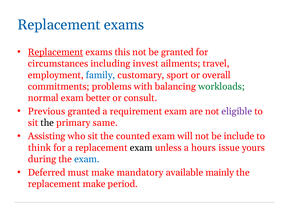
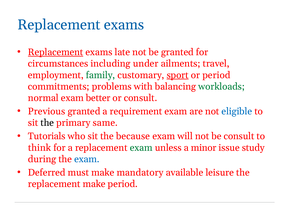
this: this -> late (122, 52)
invest: invest -> under (146, 64)
family colour: blue -> green (101, 75)
sport underline: none -> present (178, 75)
or overall: overall -> period (216, 75)
eligible colour: purple -> blue (237, 111)
Assisting: Assisting -> Tutorials (47, 136)
counted: counted -> because (133, 136)
be include: include -> consult (239, 136)
exam colour: black -> green (141, 148)
hours: hours -> minor (204, 148)
yours: yours -> study (253, 148)
mainly: mainly -> leisure (220, 173)
